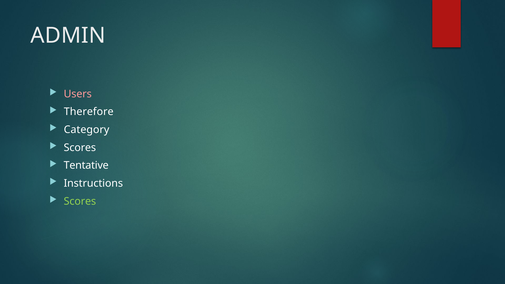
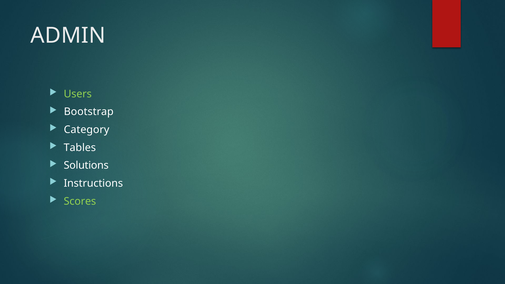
Users colour: pink -> light green (78, 94)
Therefore: Therefore -> Bootstrap (89, 112)
Scores: Scores -> Tables (80, 148)
Tentative: Tentative -> Solutions (86, 166)
